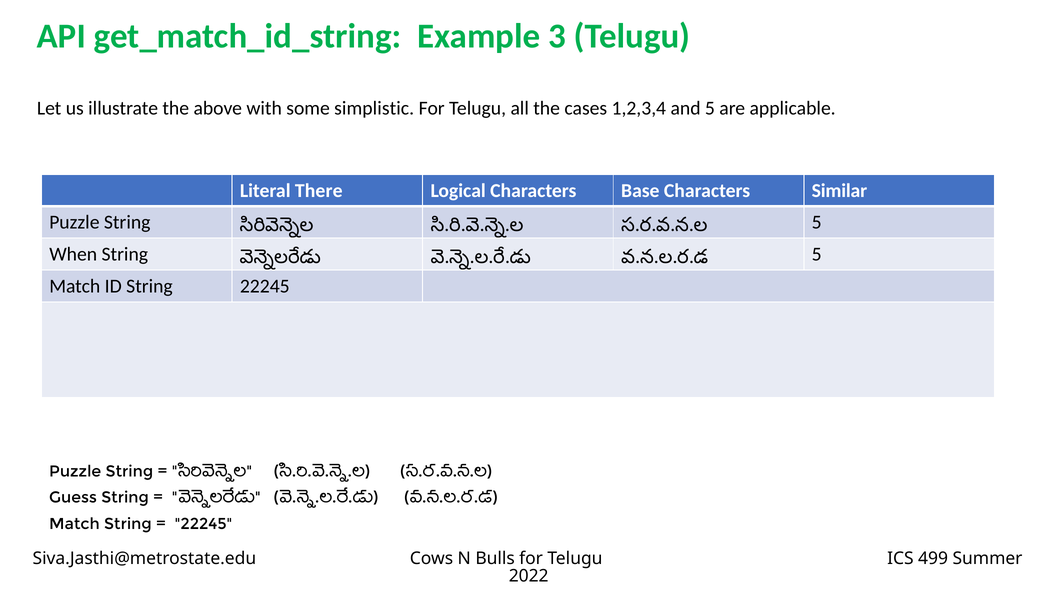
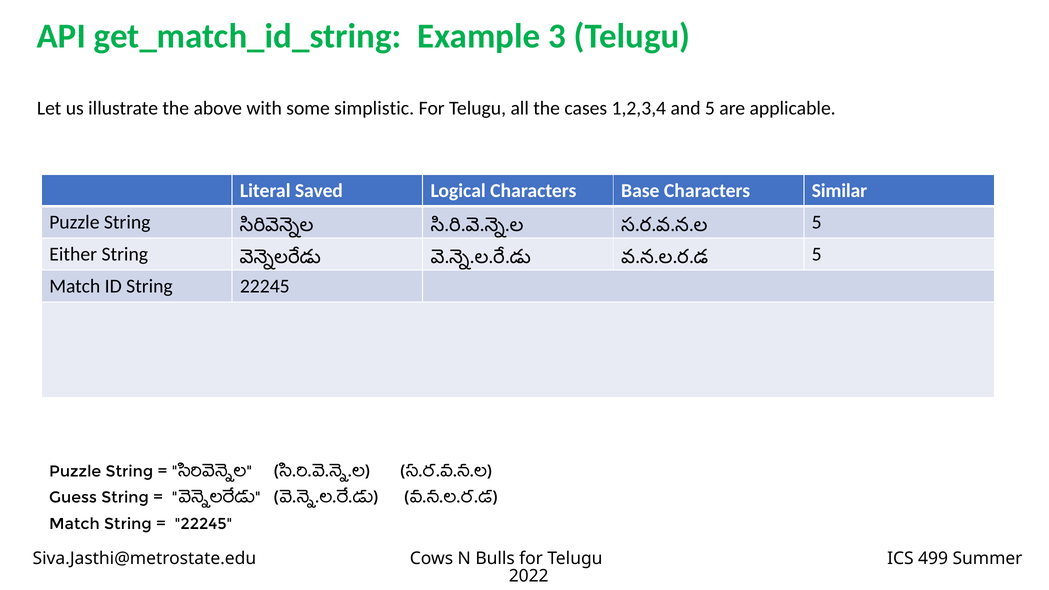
There: There -> Saved (319, 191)
When: When -> Either (73, 254)
